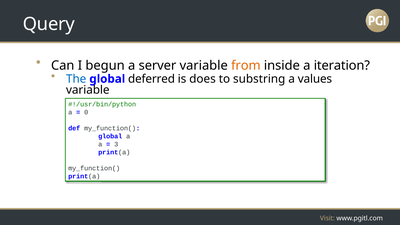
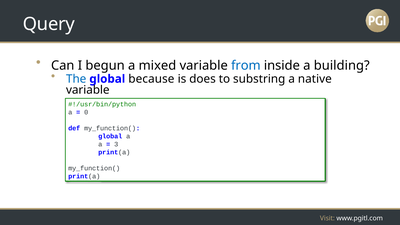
server: server -> mixed (157, 65)
from colour: orange -> blue (246, 65)
iteration: iteration -> building (342, 65)
deferred: deferred -> because (151, 79)
values: values -> native (315, 79)
